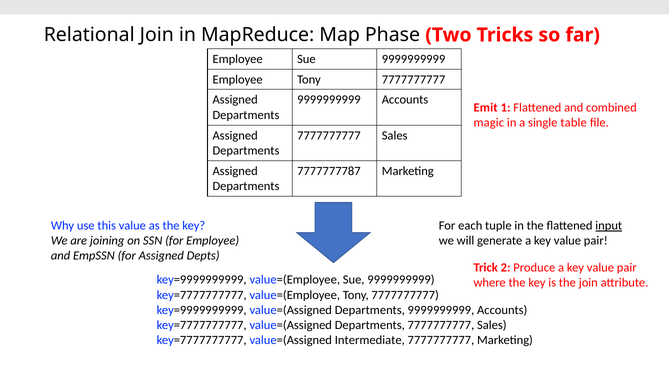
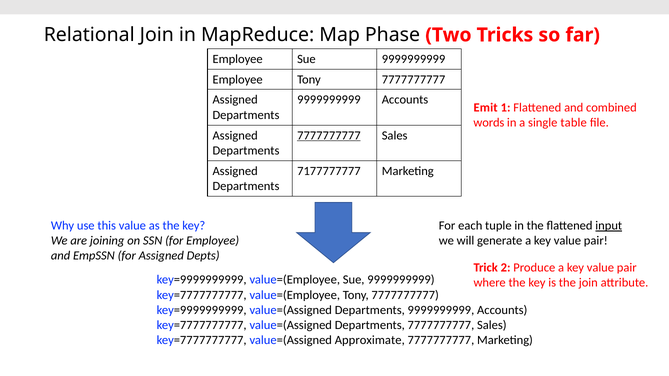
magic: magic -> words (489, 123)
7777777777 underline: none -> present (329, 135)
7777777787: 7777777787 -> 7177777777 (329, 171)
Intermediate: Intermediate -> Approximate (370, 340)
